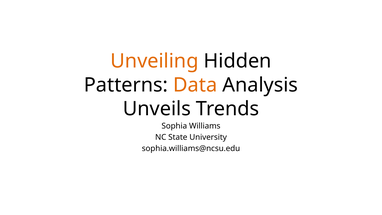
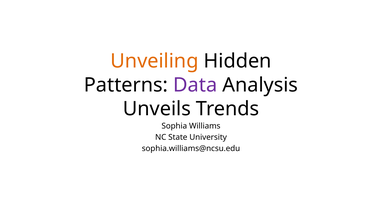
Data colour: orange -> purple (195, 85)
